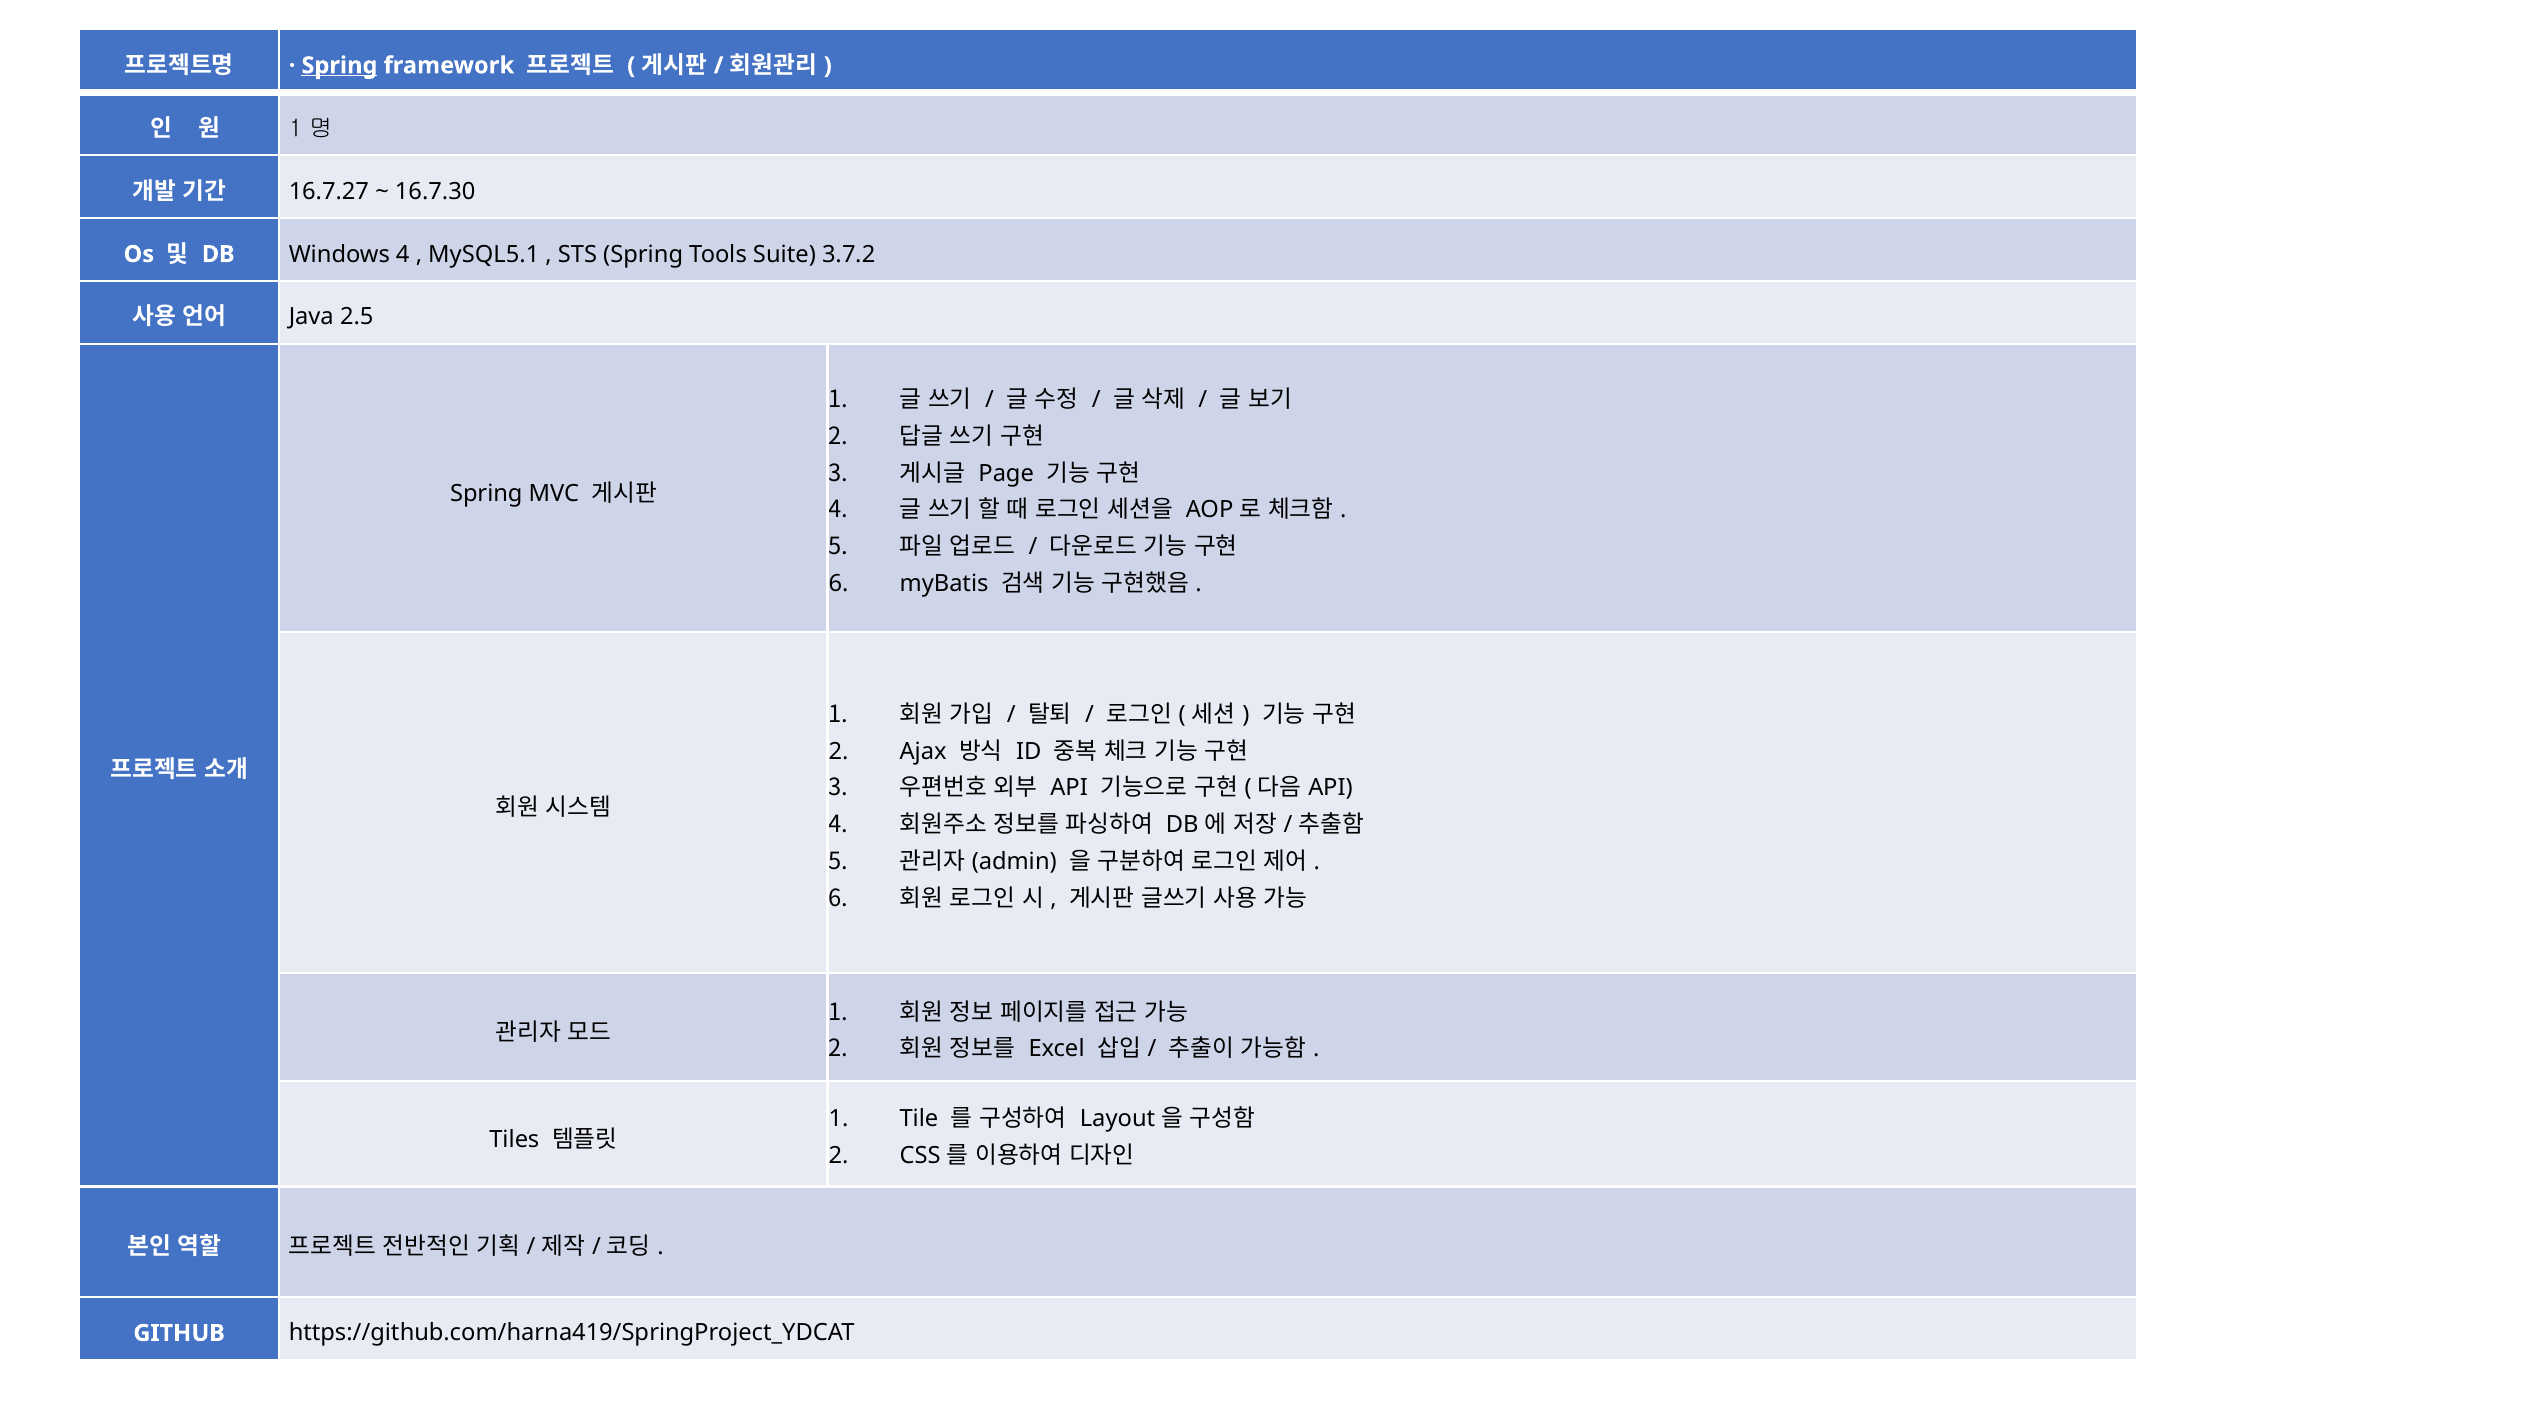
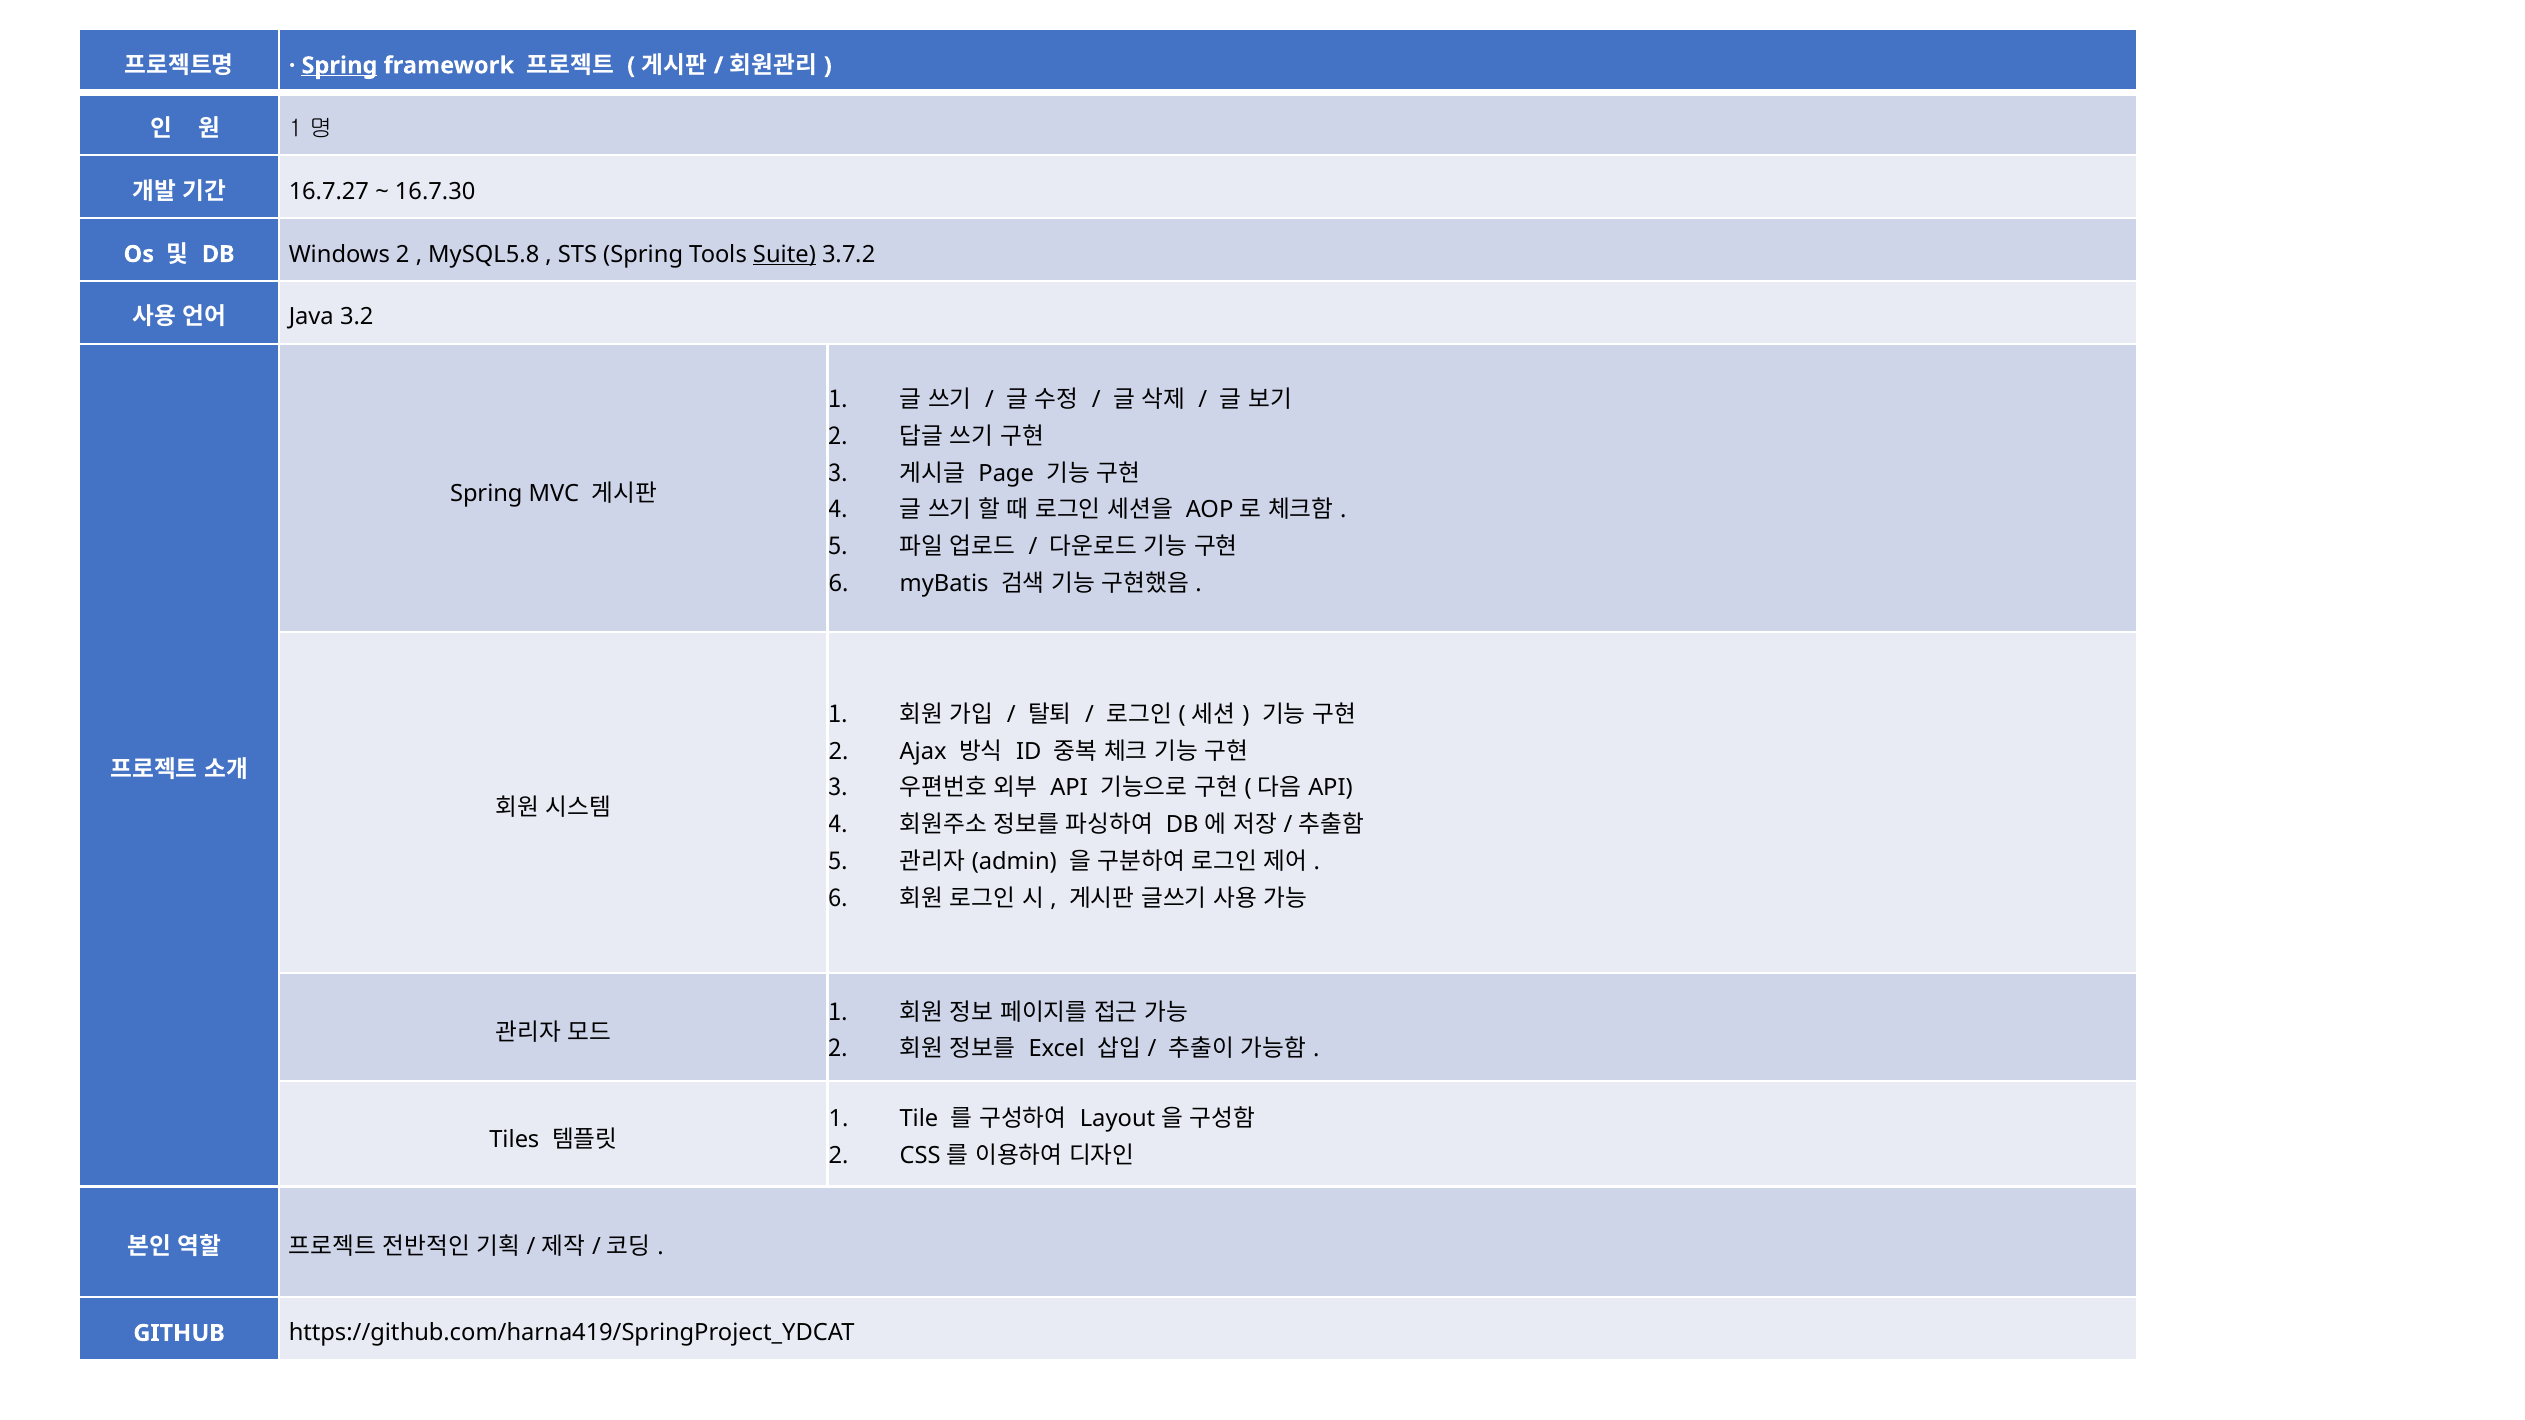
Windows 4: 4 -> 2 (403, 254)
MySQL5.1: MySQL5.1 -> MySQL5.8 (484, 254)
Suite underline: none -> present (784, 254)
2.5: 2.5 -> 3.2 (357, 317)
